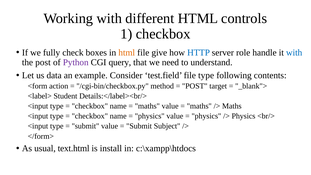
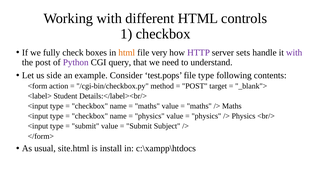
give: give -> very (159, 53)
HTTP colour: blue -> purple (199, 53)
role: role -> sets (243, 53)
with colour: blue -> purple (294, 53)
data: data -> side (54, 75)
test.field: test.field -> test.pops (164, 75)
text.html: text.html -> site.html (74, 148)
